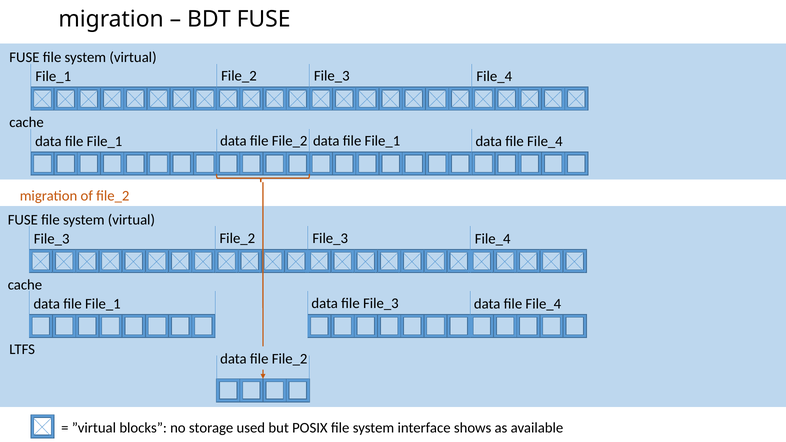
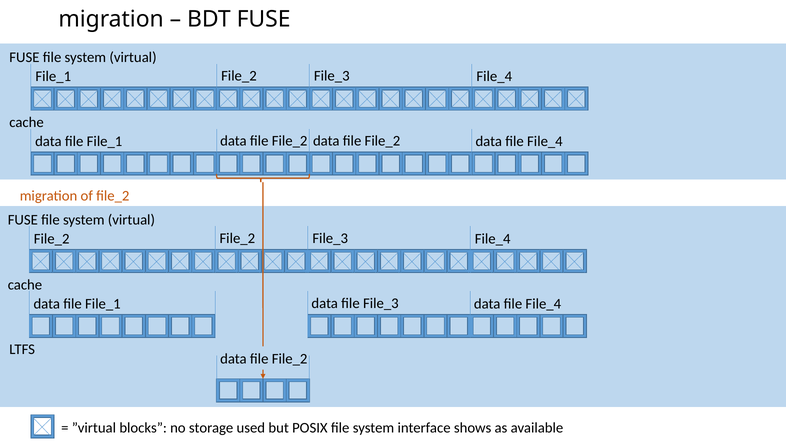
File_1 data file File_1: File_1 -> File_2 (382, 141)
File_3: File_3 -> File_2 (52, 239)
